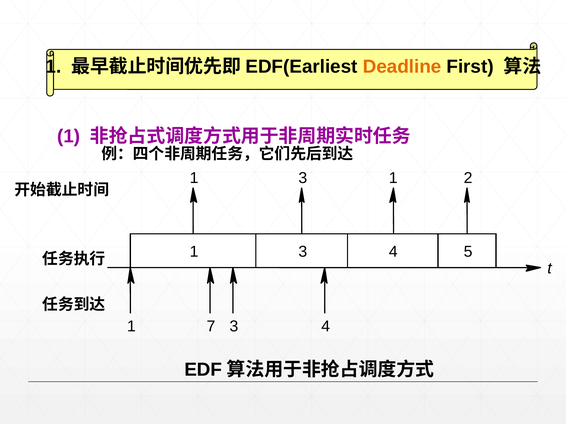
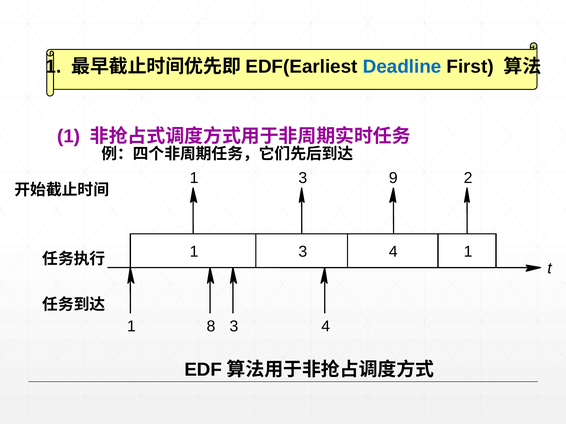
Deadline colour: orange -> blue (402, 67)
3 1: 1 -> 9 (393, 178)
1 3 4 5: 5 -> 1 (468, 252)
7: 7 -> 8 (211, 327)
